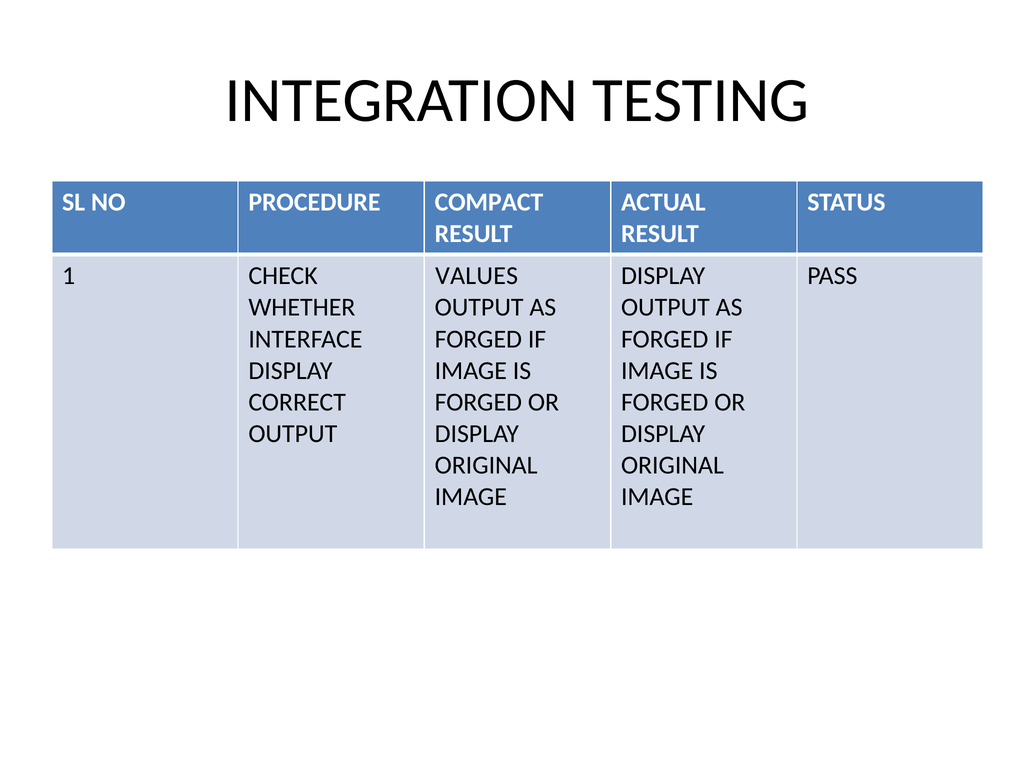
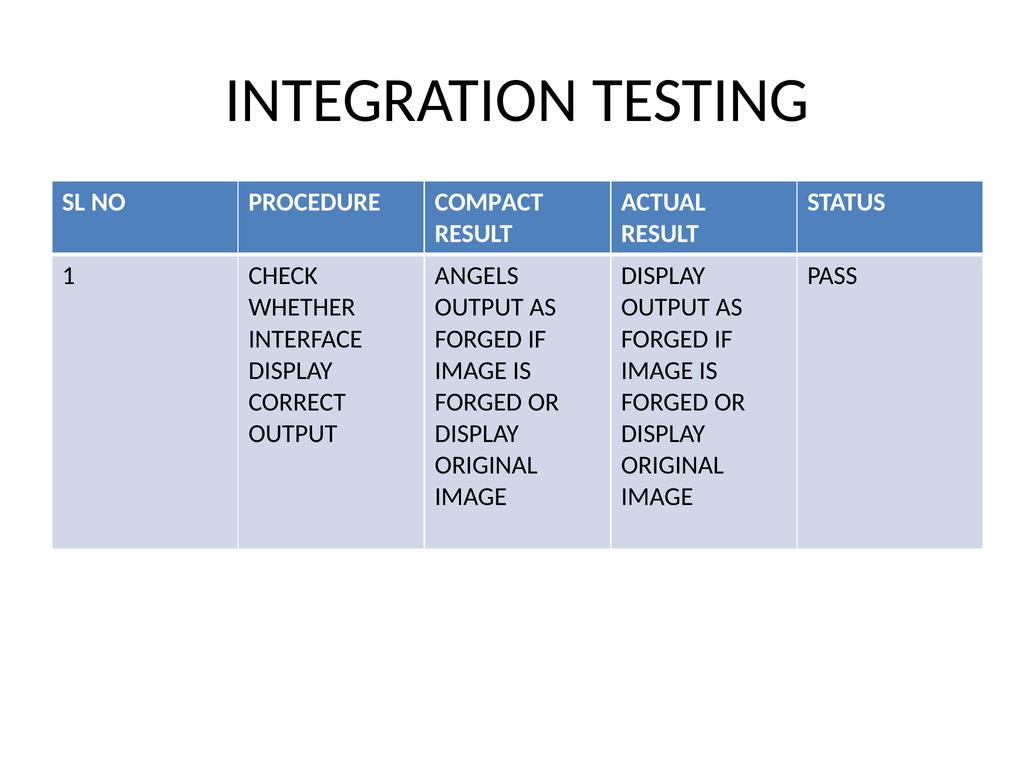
VALUES: VALUES -> ANGELS (477, 276)
